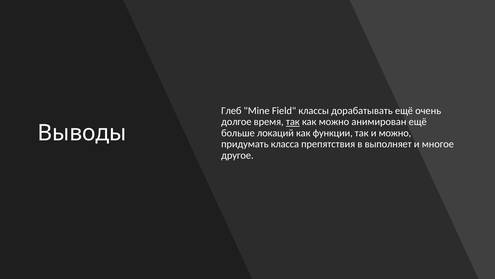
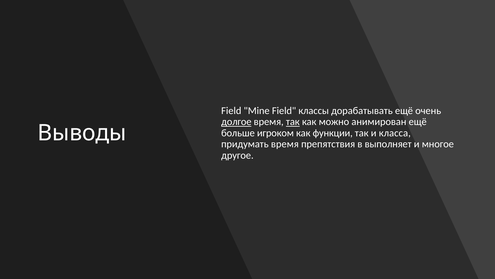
Глеб: Глеб -> Field (231, 110)
долгое underline: none -> present (236, 122)
локаций: локаций -> игроком (275, 133)
и можно: можно -> класса (395, 133)
придумать класса: класса -> время (285, 144)
